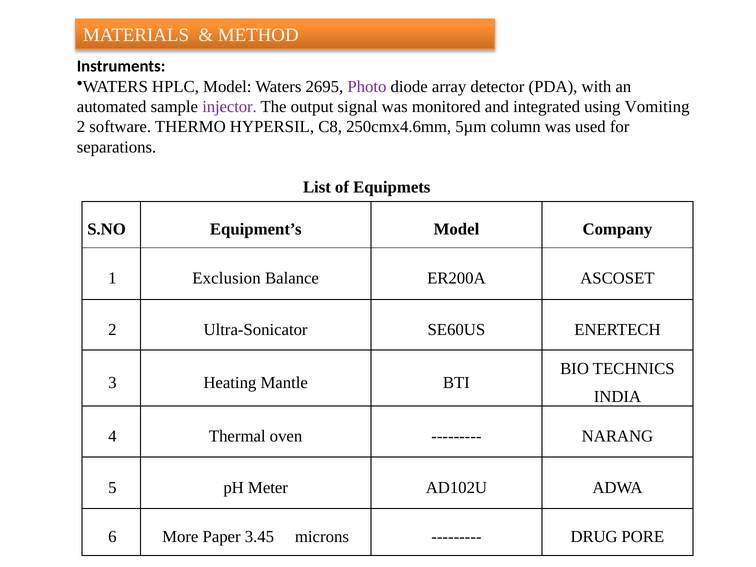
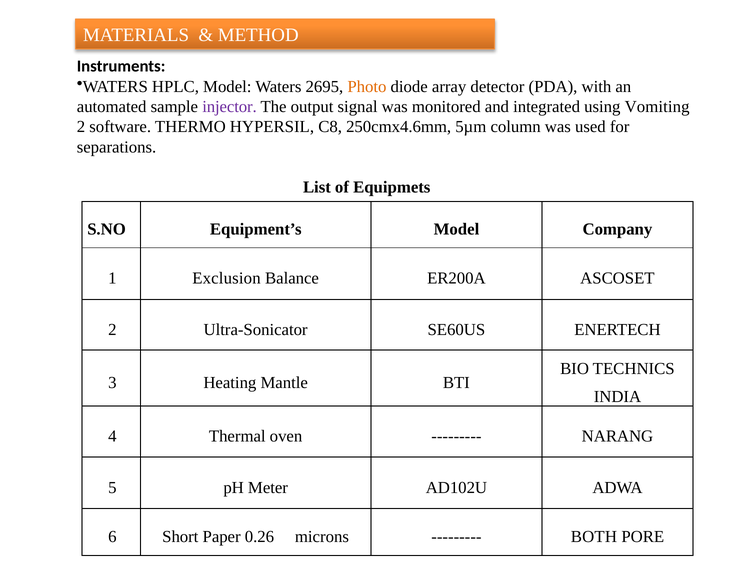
Photo colour: purple -> orange (367, 87)
More: More -> Short (180, 537)
3.45: 3.45 -> 0.26 (259, 537)
DRUG: DRUG -> BOTH (594, 537)
